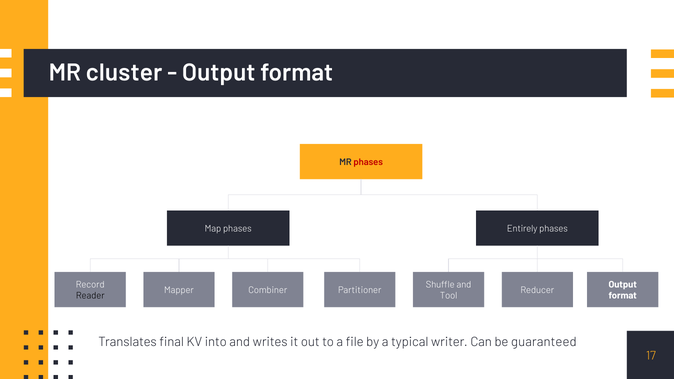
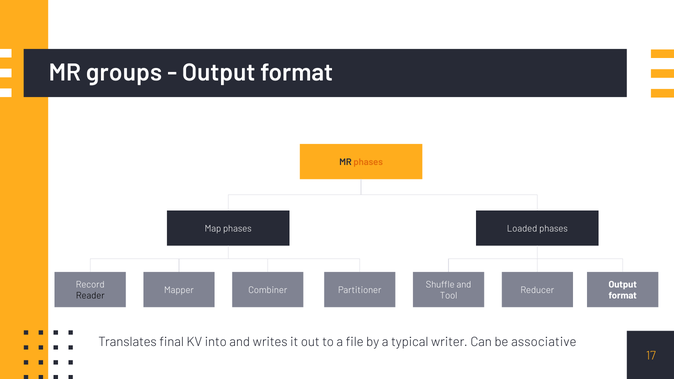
cluster: cluster -> groups (124, 73)
phases colour: red -> orange (368, 162)
Entirely: Entirely -> Loaded (522, 229)
guaranteed: guaranteed -> associative (544, 342)
